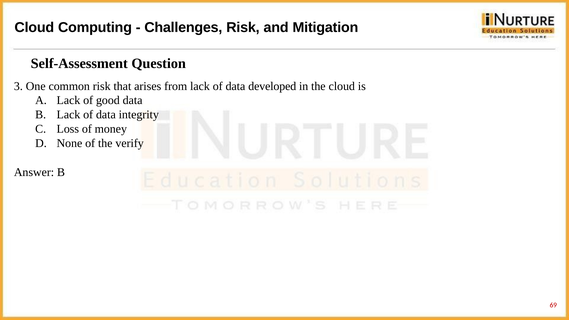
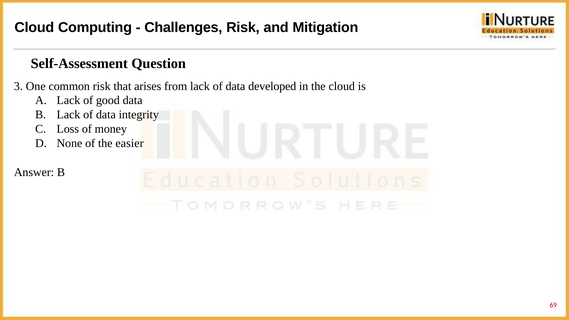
verify: verify -> easier (130, 143)
